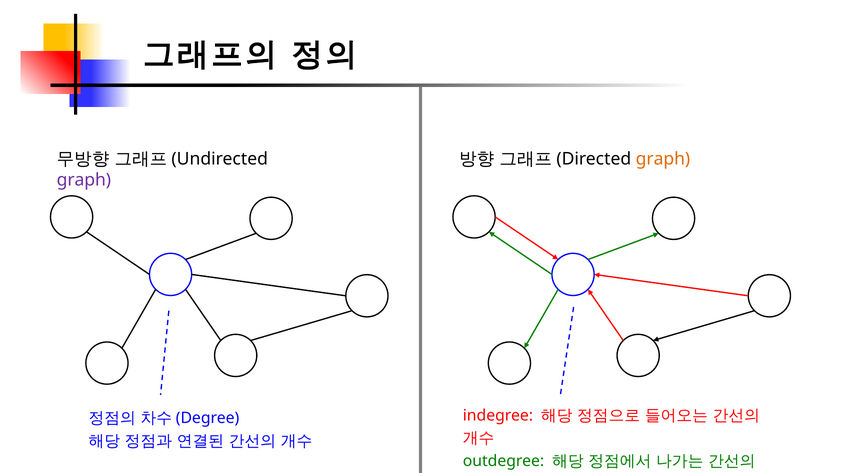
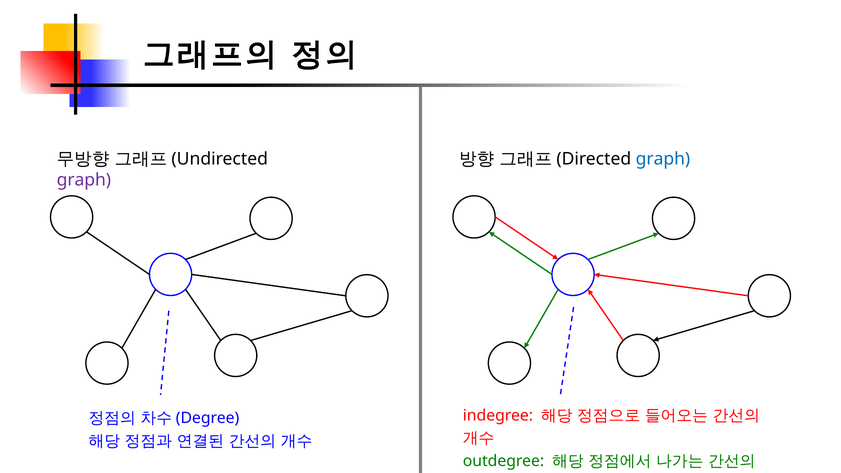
graph colour: orange -> blue (663, 159)
